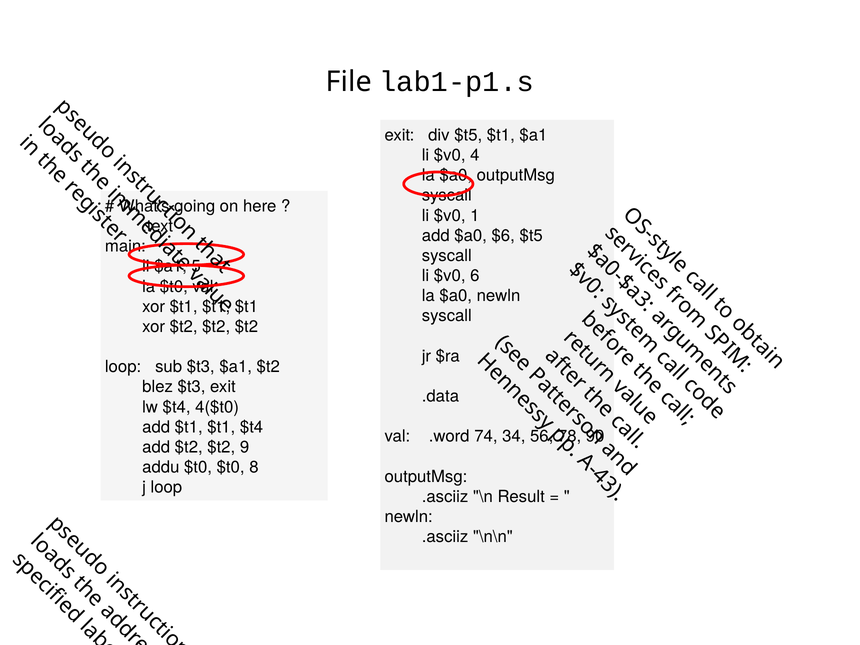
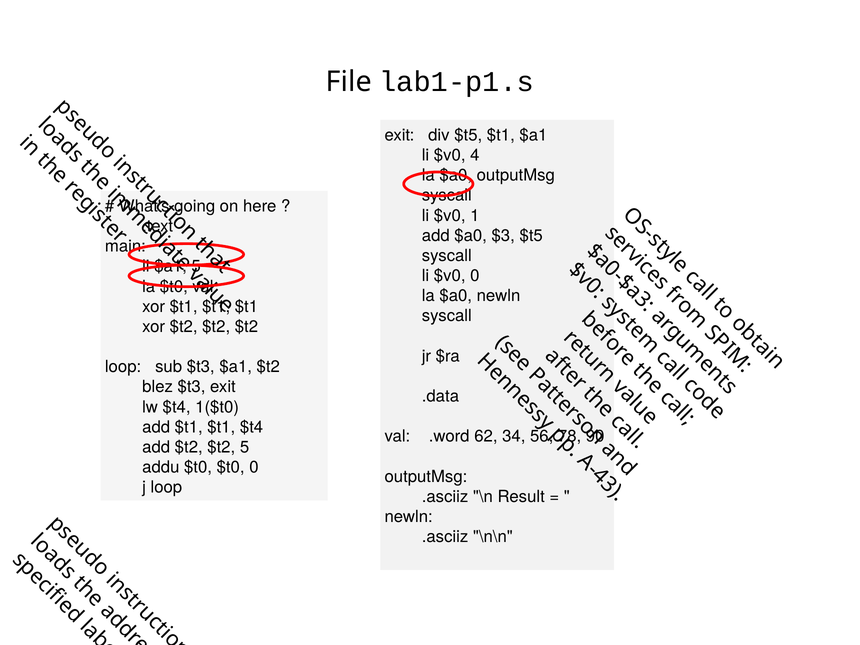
$6: $6 -> $3 (503, 236)
$v0 6: 6 -> 0 (475, 276)
4($t0: 4($t0 -> 1($t0 (217, 407)
74: 74 -> 62 (486, 436)
$t2 9: 9 -> 5 (245, 447)
$t0 8: 8 -> 0 (254, 467)
